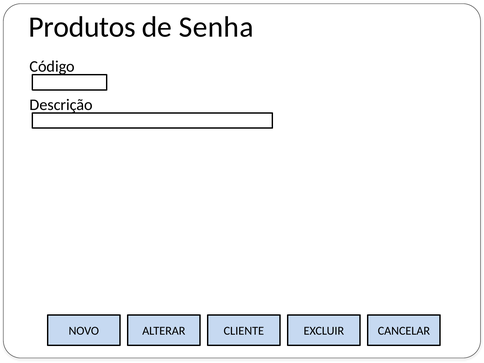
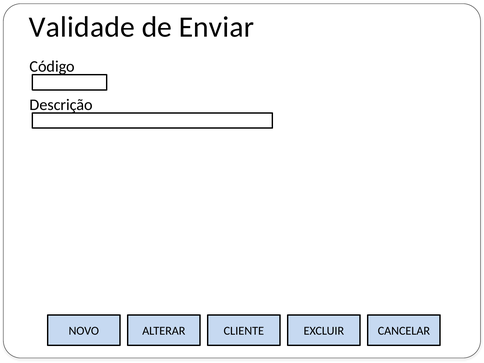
Produtos: Produtos -> Validade (82, 27)
Senha: Senha -> Enviar (216, 27)
